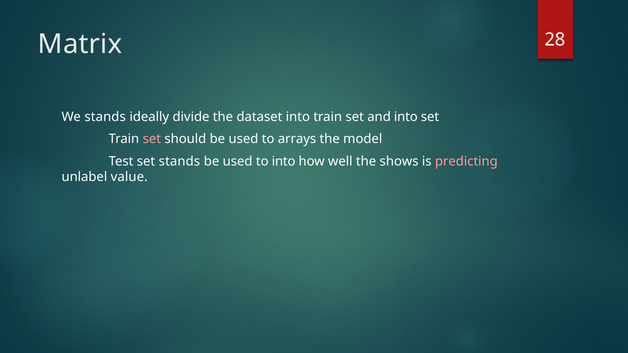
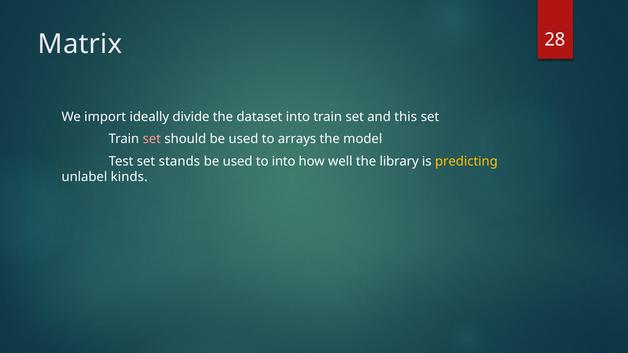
We stands: stands -> import (105, 117)
and into: into -> this (406, 117)
shows: shows -> library (399, 161)
predicting colour: pink -> yellow (466, 161)
value: value -> kinds (129, 177)
